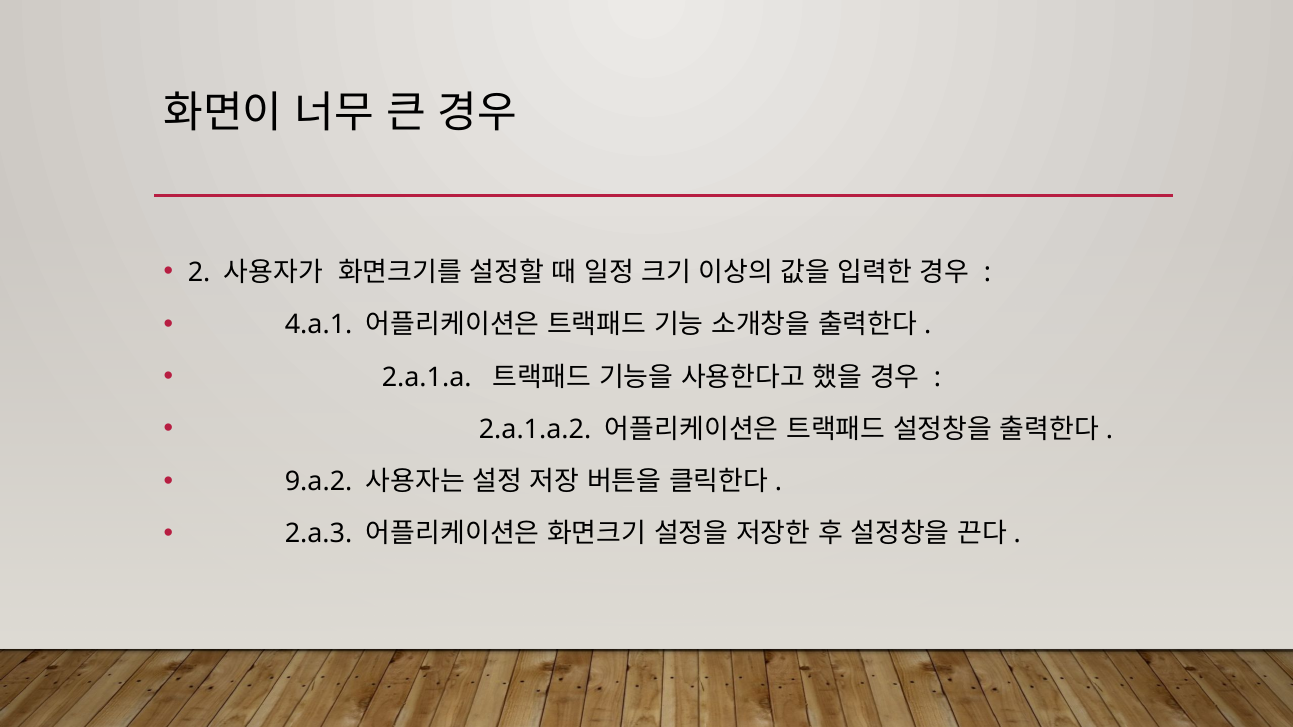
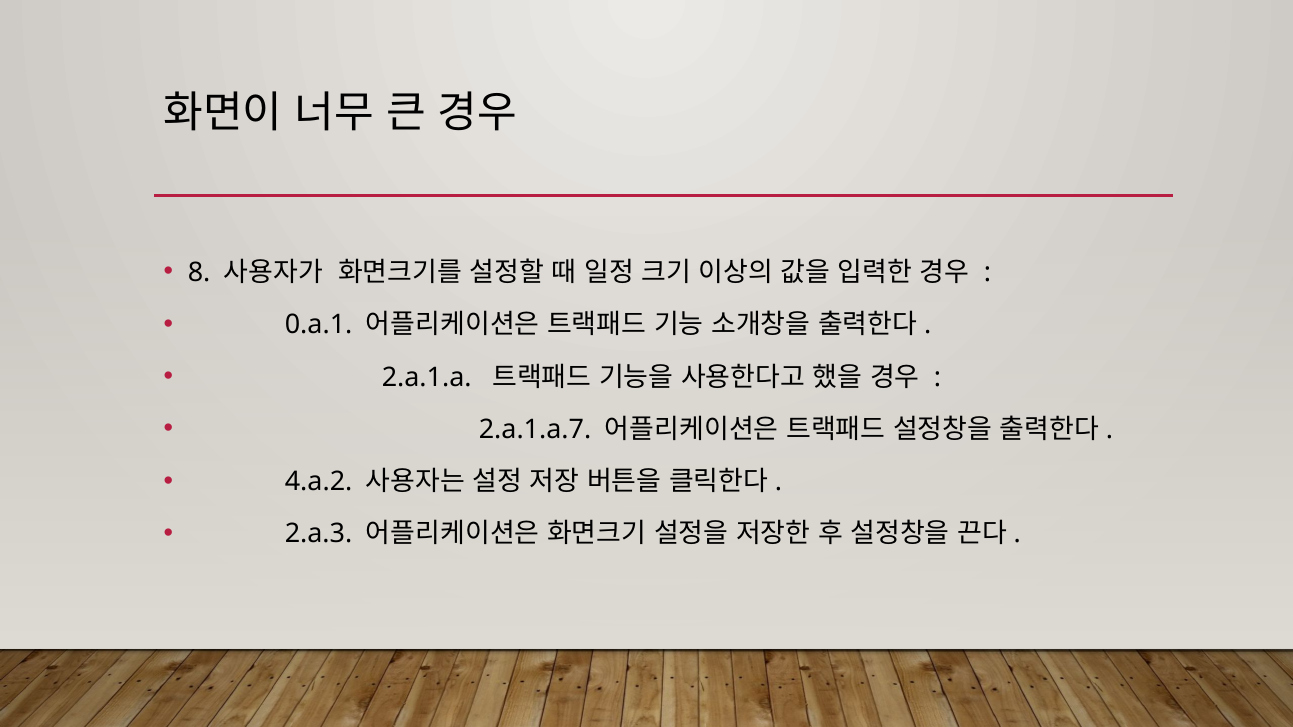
2: 2 -> 8 (199, 273)
4.a.1: 4.a.1 -> 0.a.1 (319, 325)
2.a.1.a.2: 2.a.1.a.2 -> 2.a.1.a.7 (535, 430)
9.a.2: 9.a.2 -> 4.a.2 (319, 482)
